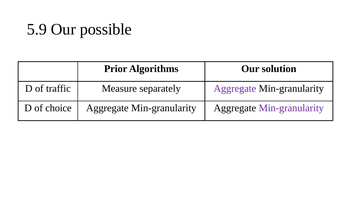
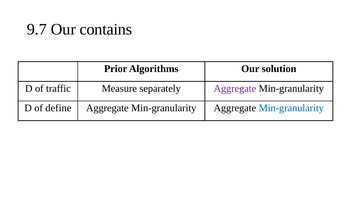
5.9: 5.9 -> 9.7 (37, 29)
possible: possible -> contains (106, 29)
choice: choice -> define (58, 108)
Min-granularity colour: purple -> blue (291, 108)
